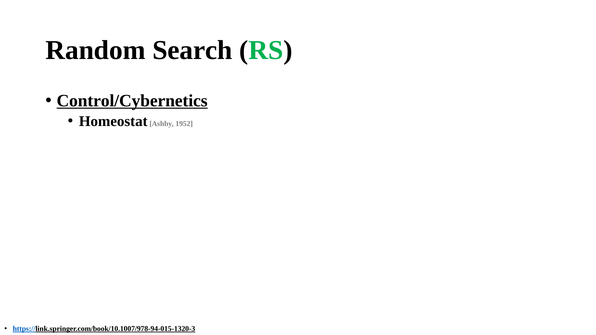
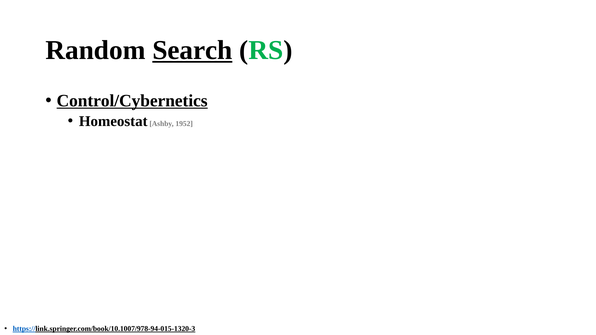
Search underline: none -> present (192, 50)
